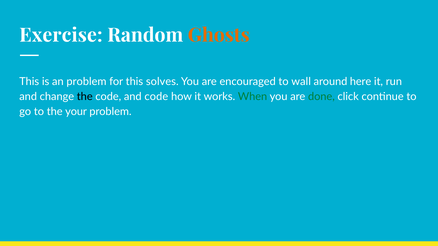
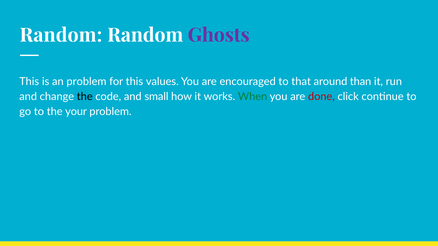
Exercise: Exercise -> Random (61, 35)
Ghosts colour: orange -> purple (219, 35)
solves: solves -> values (162, 82)
wall: wall -> that (301, 82)
here: here -> than (361, 82)
and code: code -> small (156, 97)
done colour: green -> red (321, 97)
